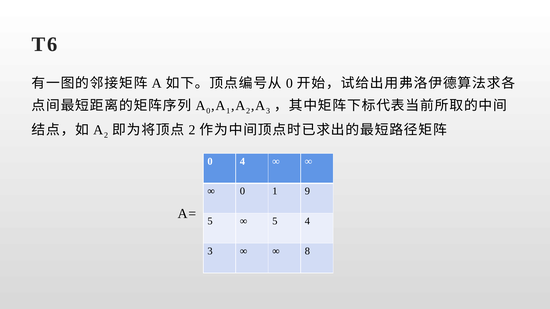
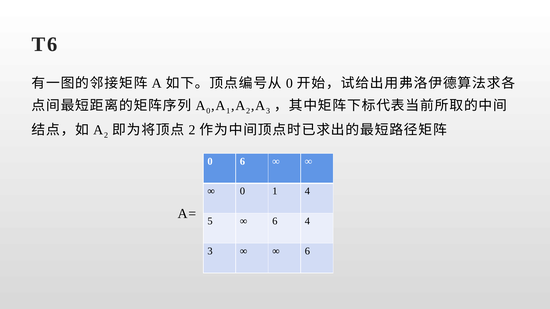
0 4: 4 -> 6 (242, 162)
1 9: 9 -> 4 (307, 191)
5: 5 -> 6 (275, 221)
8: 8 -> 6 (307, 251)
